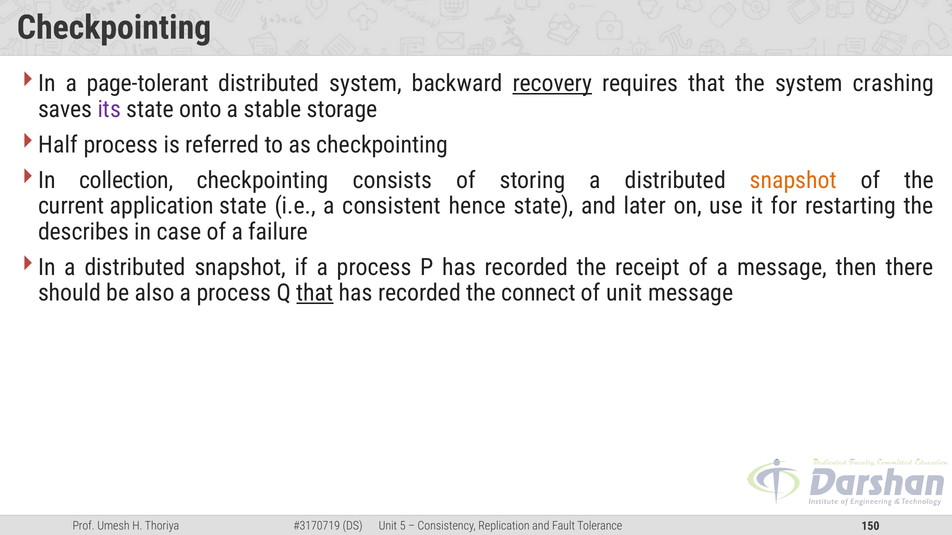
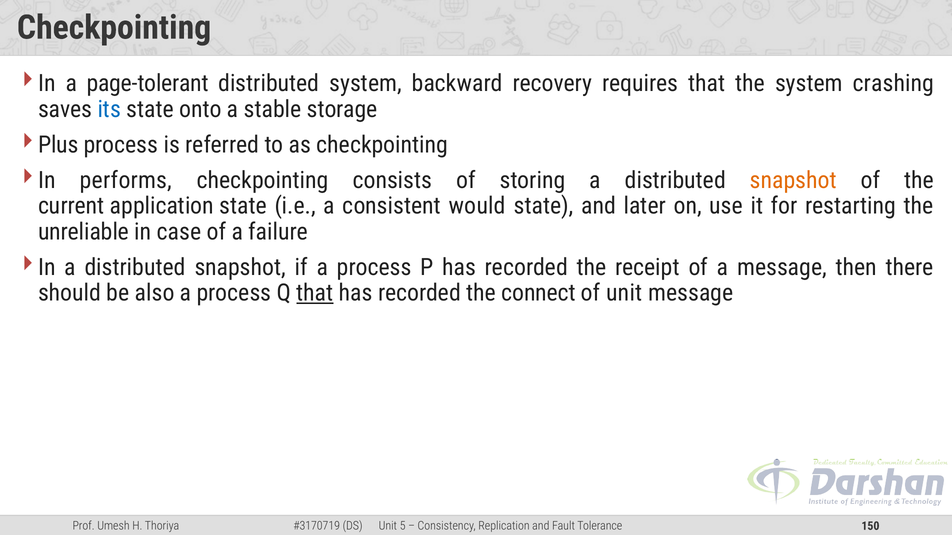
recovery underline: present -> none (552, 84)
its colour: purple -> blue (109, 109)
Half: Half -> Plus (58, 145)
collection: collection -> performs (126, 181)
hence: hence -> would (477, 206)
describes: describes -> unreliable (84, 232)
